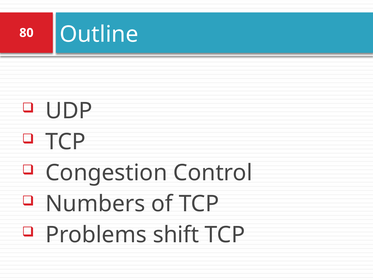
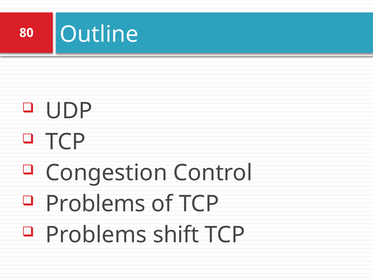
Numbers: Numbers -> Problems (95, 204)
